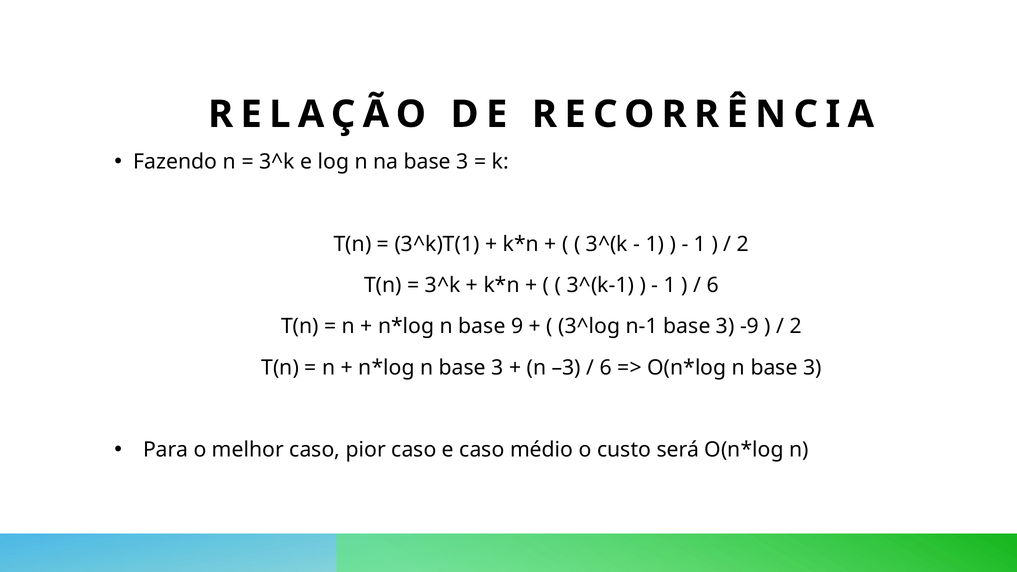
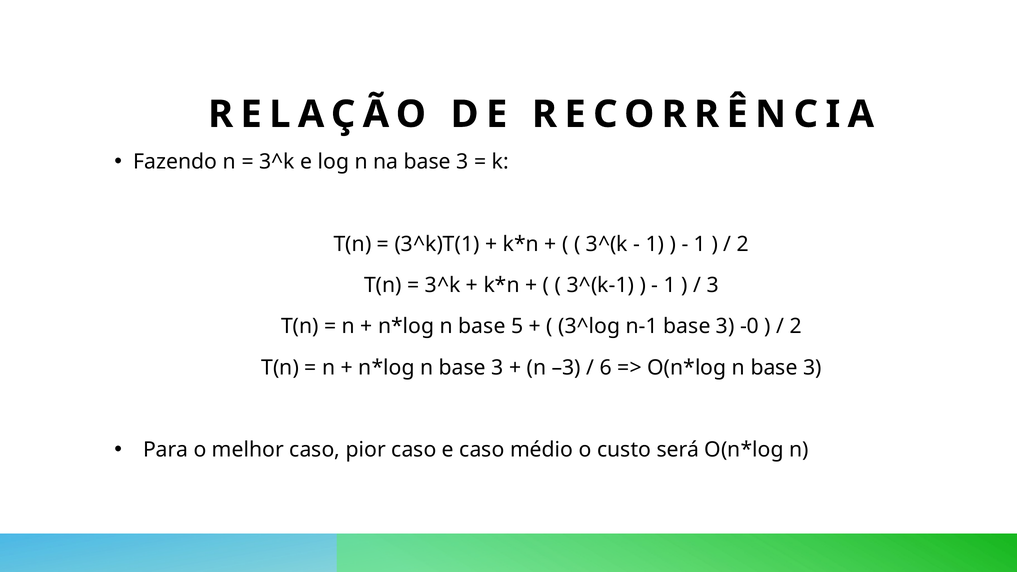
6: 6 -> 3 (713, 285)
9: 9 -> 5 (517, 326)
-9: -9 -> -0 (750, 326)
